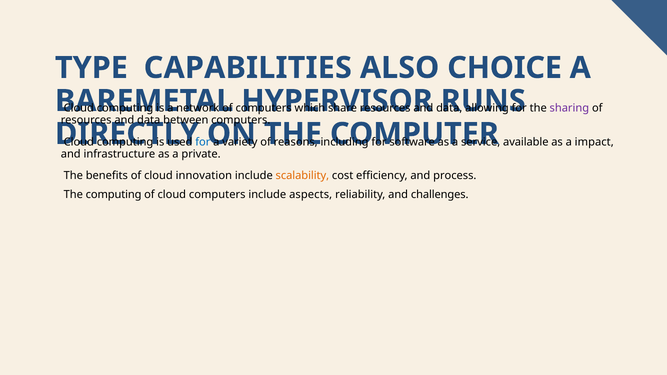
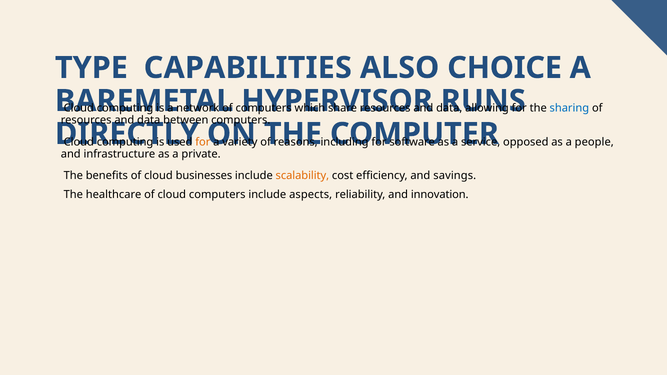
sharing colour: purple -> blue (569, 108)
for colour: blue -> orange (203, 142)
available: available -> opposed (526, 142)
impact: impact -> people (594, 142)
innovation: innovation -> businesses (204, 176)
process: process -> savings (455, 176)
The computing: computing -> healthcare (114, 195)
challenges: challenges -> innovation (440, 195)
